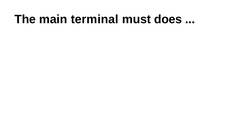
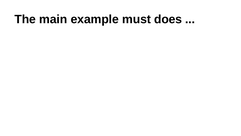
terminal: terminal -> example (95, 19)
